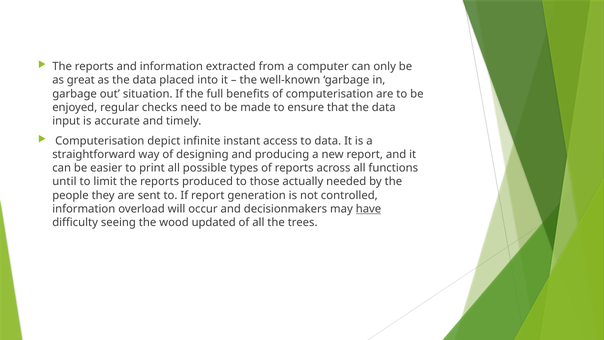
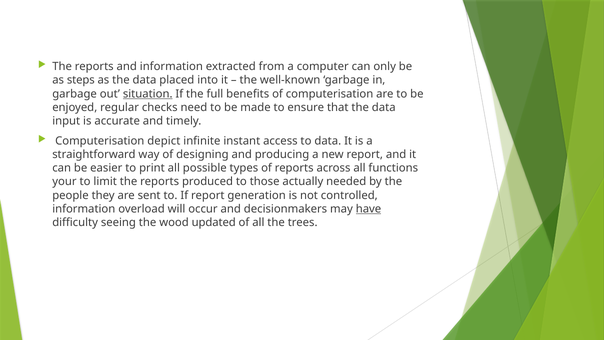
great: great -> steps (81, 80)
situation underline: none -> present (148, 94)
until: until -> your (64, 182)
